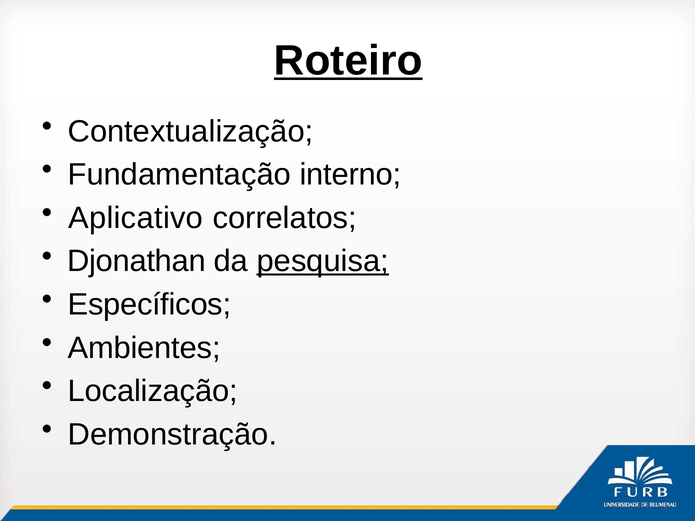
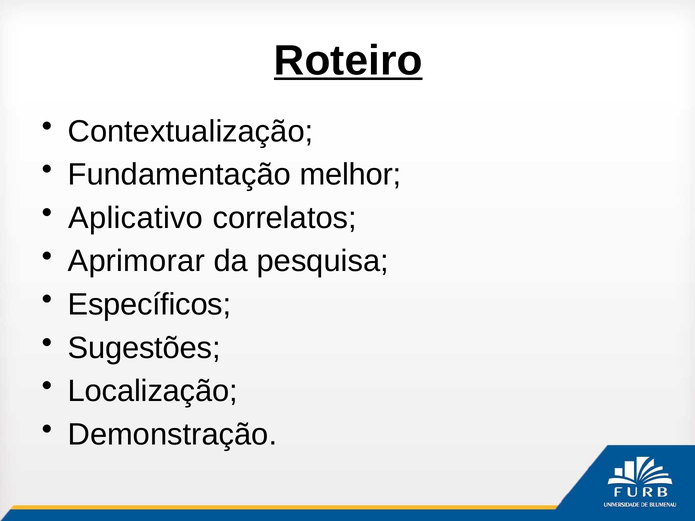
interno: interno -> melhor (350, 175)
Djonathan: Djonathan -> Aprimorar (136, 261)
pesquisa underline: present -> none (323, 261)
Ambientes: Ambientes -> Sugestões (144, 348)
